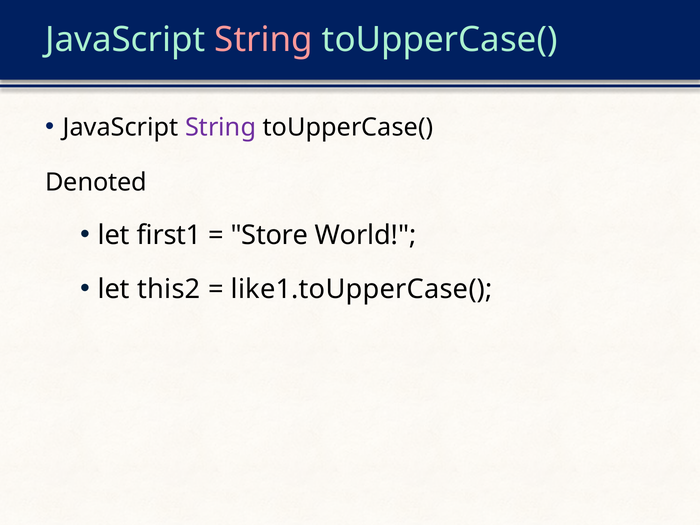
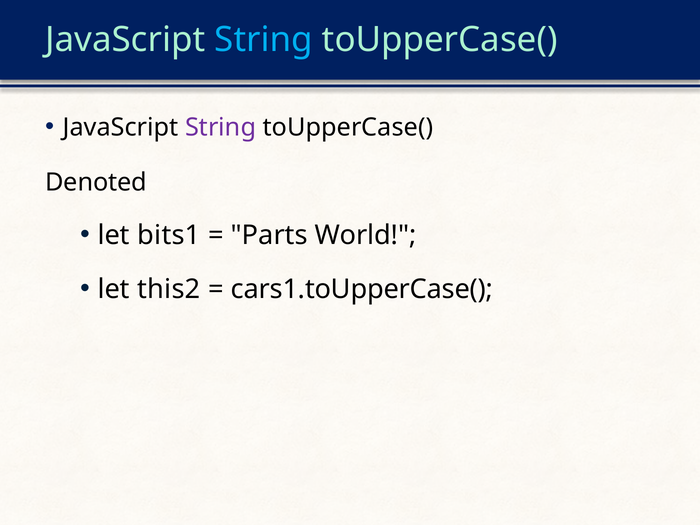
String colour: pink -> light blue (264, 40)
first1: first1 -> bits1 (169, 235)
Store: Store -> Parts (269, 235)
like1.toUpperCase(: like1.toUpperCase( -> cars1.toUpperCase( (362, 289)
